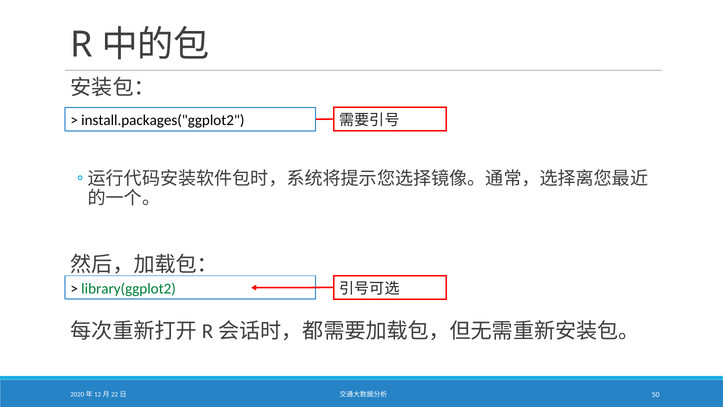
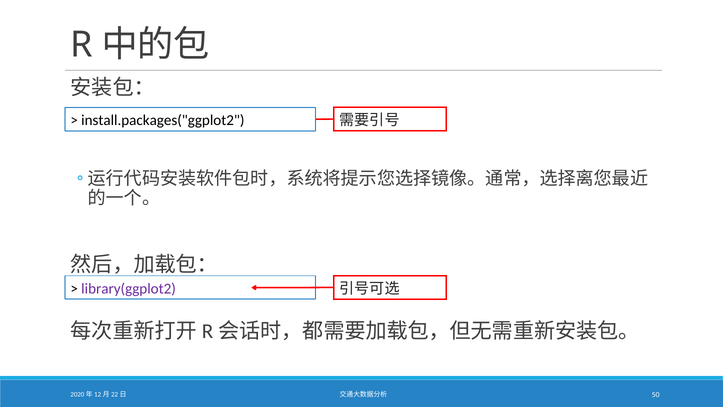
library(ggplot2 colour: green -> purple (129, 288)
